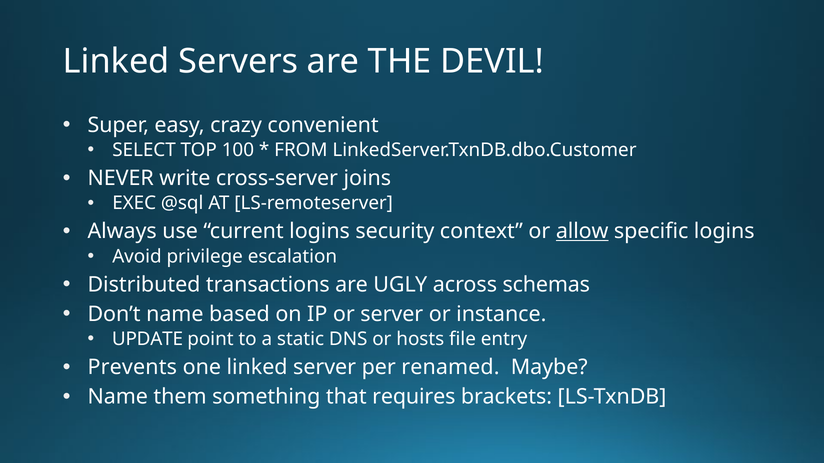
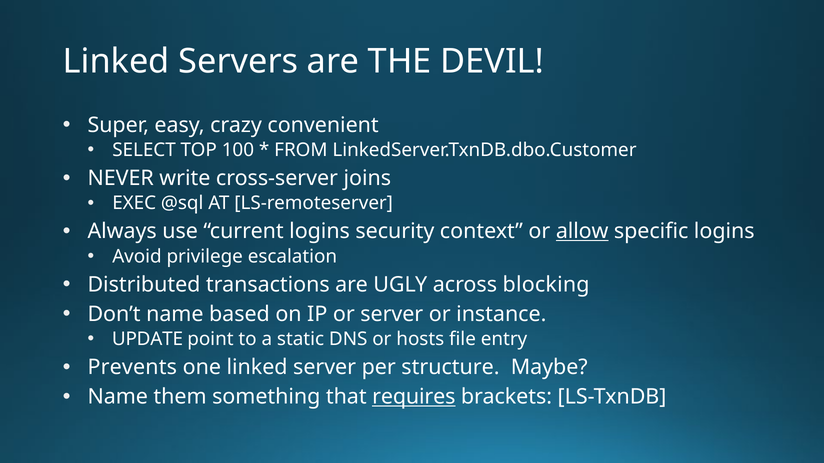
schemas: schemas -> blocking (546, 285)
renamed: renamed -> structure (450, 368)
requires underline: none -> present (414, 397)
